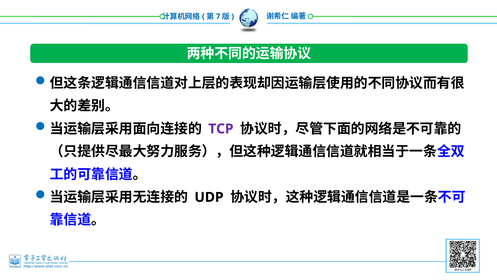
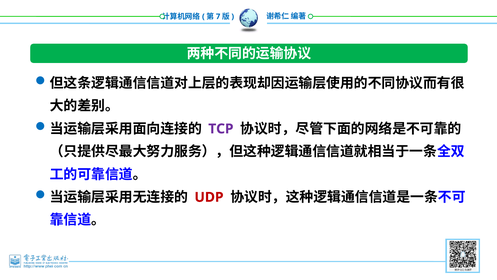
UDP colour: black -> red (209, 197)
